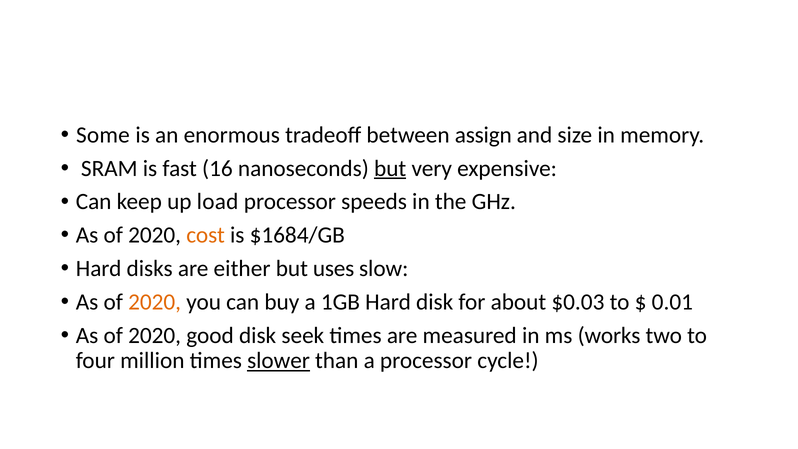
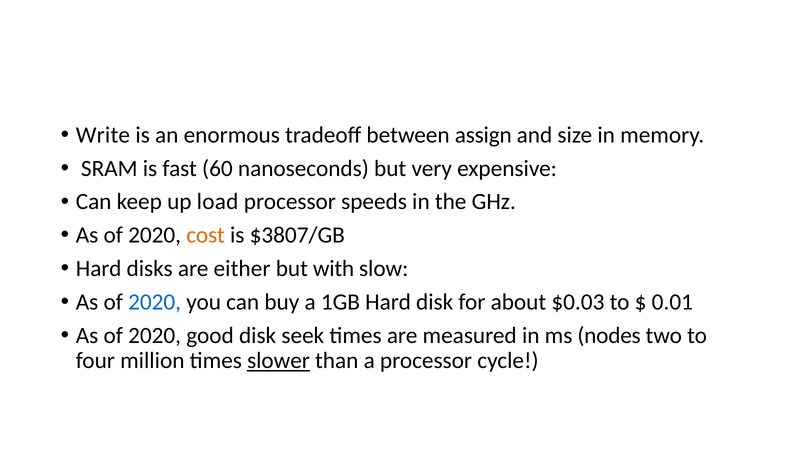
Some: Some -> Write (103, 135)
16: 16 -> 60 (217, 168)
but underline: present -> none (390, 168)
$1684/GB: $1684/GB -> $3807/GB (297, 235)
uses: uses -> with (334, 269)
2020 colour: orange -> blue (155, 302)
works: works -> nodes (609, 335)
